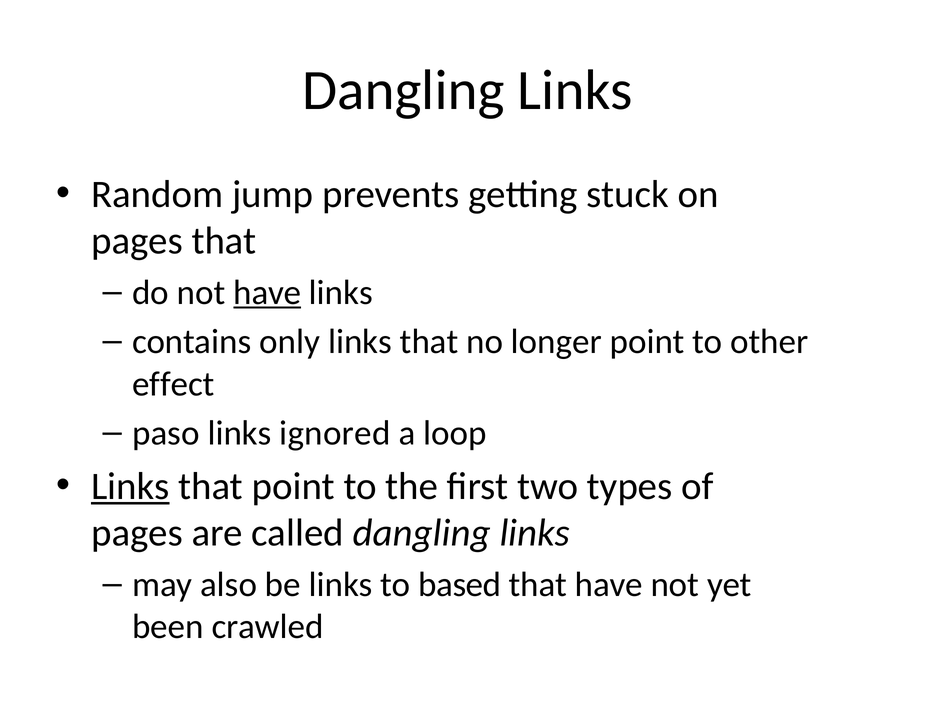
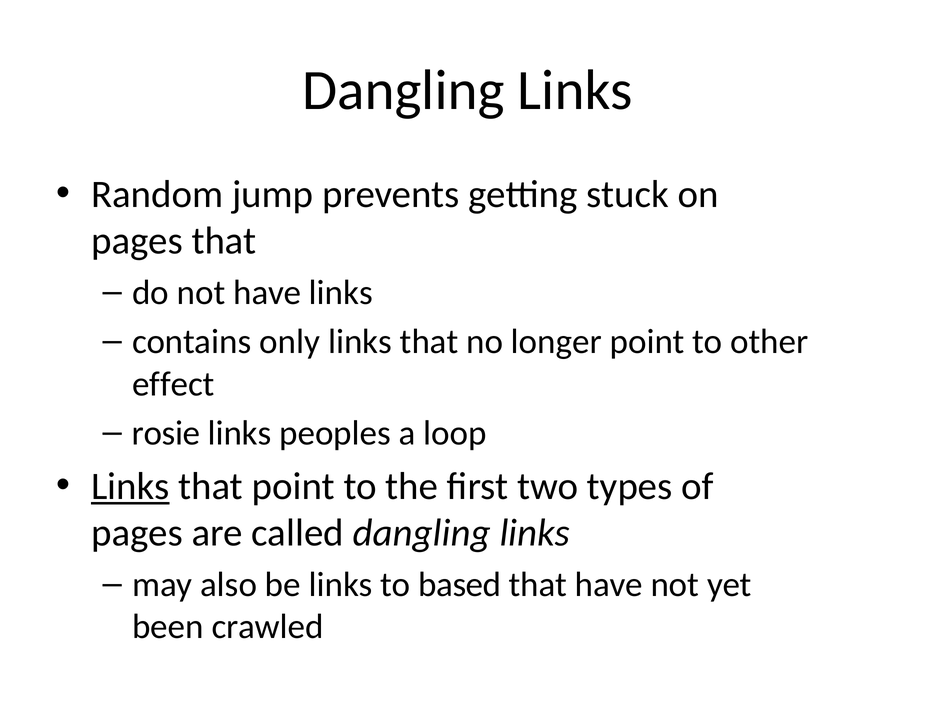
have underline: present -> none (267, 293)
paso: paso -> rosie (166, 434)
ignored: ignored -> peoples (335, 434)
